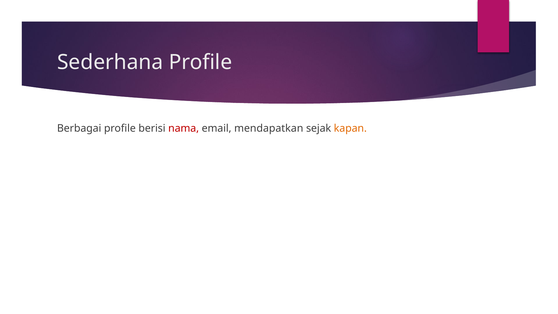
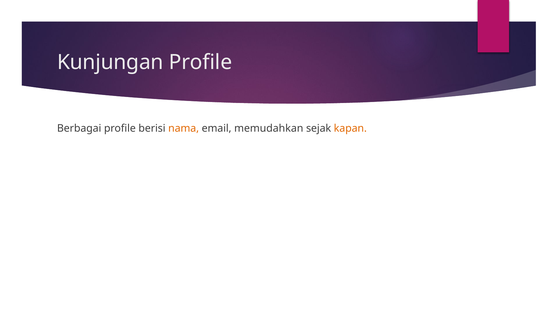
Sederhana: Sederhana -> Kunjungan (110, 62)
nama colour: red -> orange (184, 128)
mendapatkan: mendapatkan -> memudahkan (269, 128)
